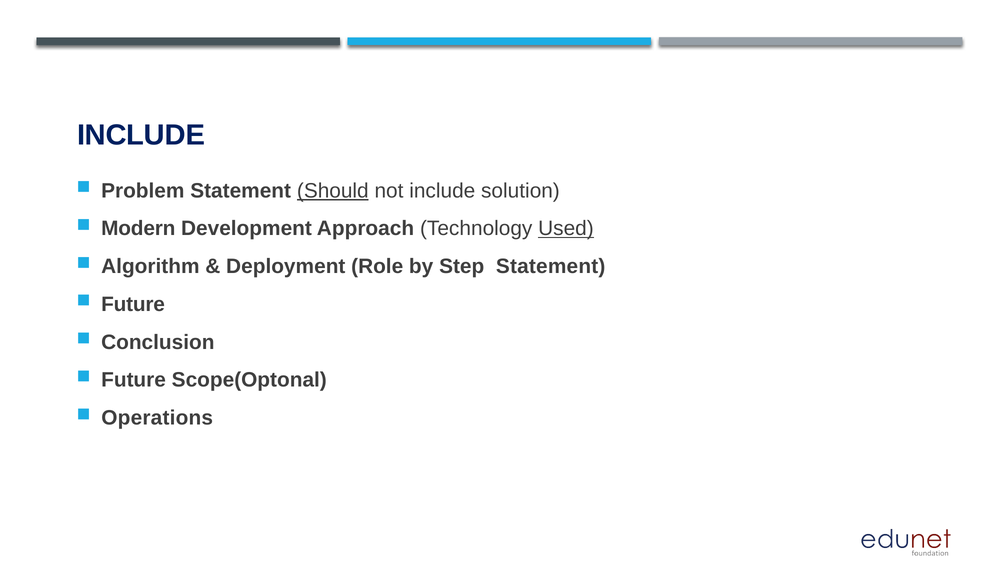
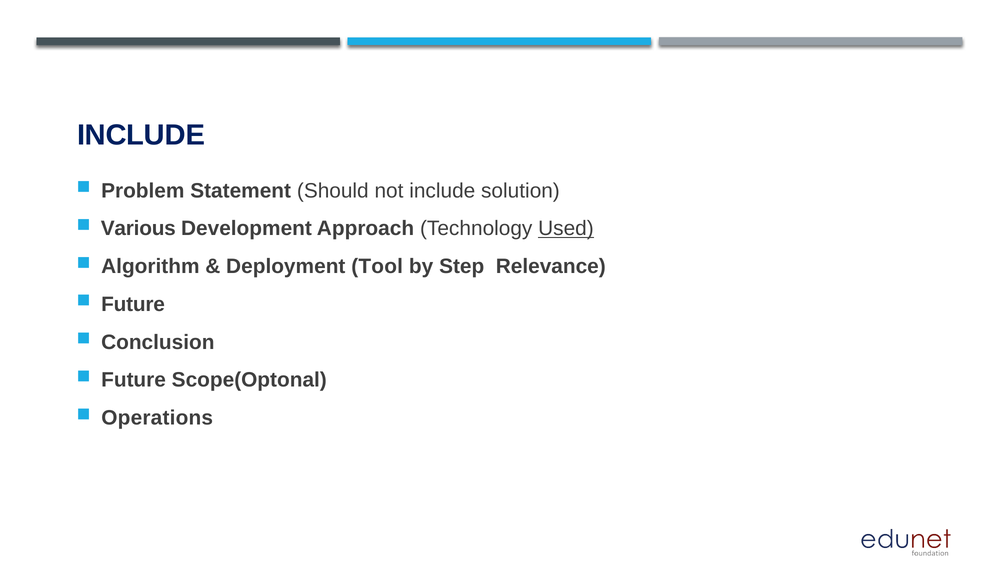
Should underline: present -> none (333, 191)
Modern: Modern -> Various (138, 229)
Role: Role -> Tool (377, 266)
Step Statement: Statement -> Relevance (551, 266)
